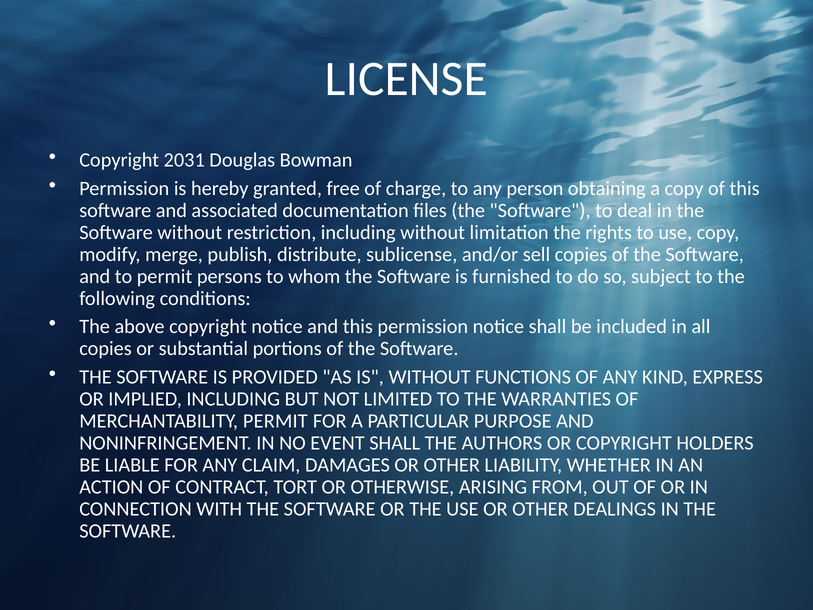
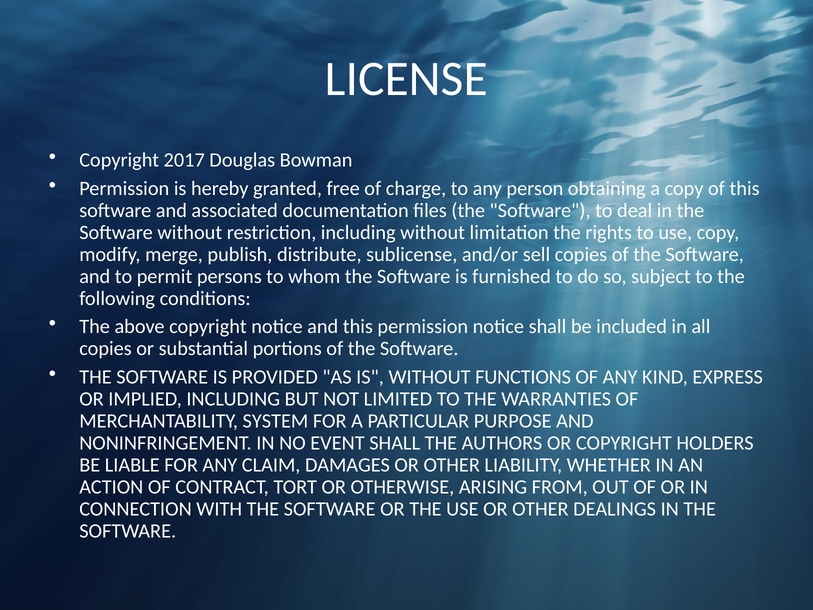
2031: 2031 -> 2017 (184, 160)
MERCHANTABILITY PERMIT: PERMIT -> SYSTEM (275, 421)
